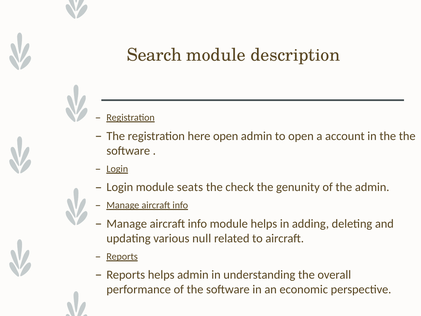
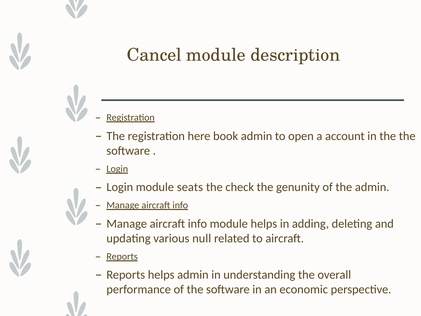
Search: Search -> Cancel (154, 55)
here open: open -> book (226, 136)
